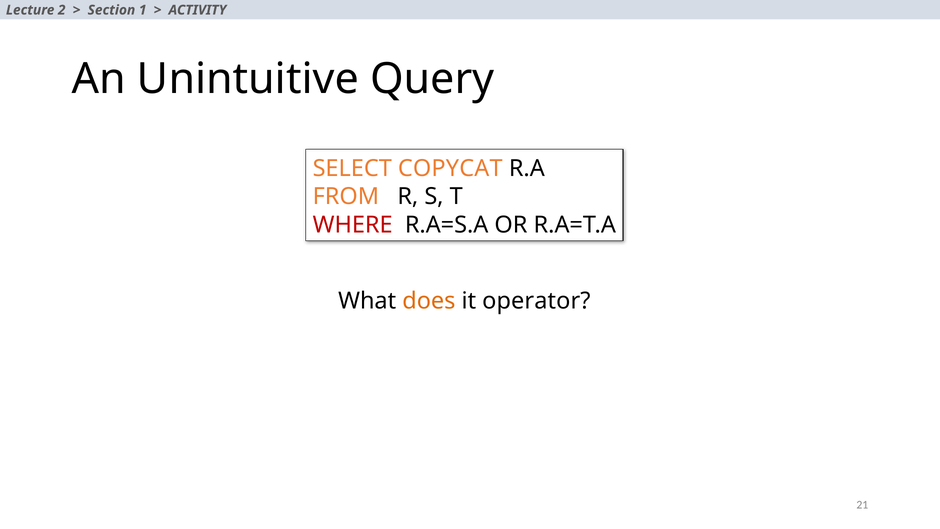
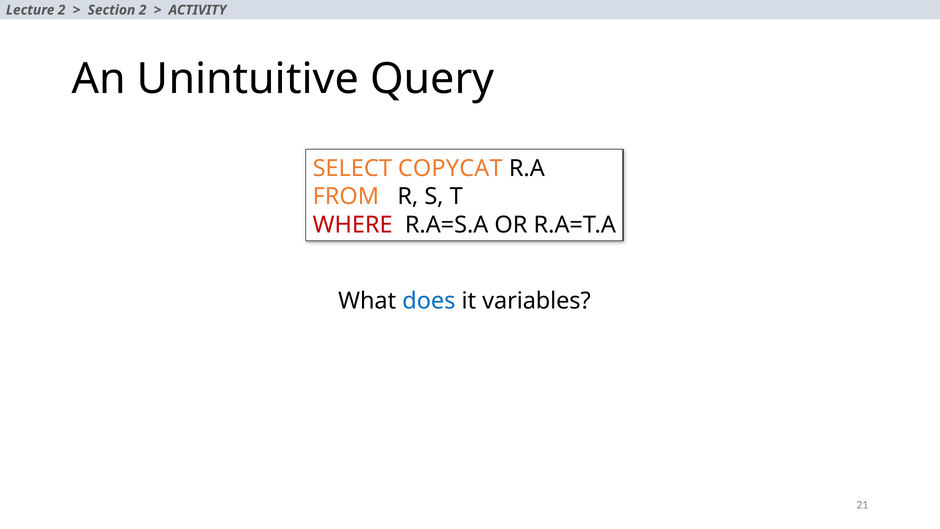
Section 1: 1 -> 2 (143, 10)
does colour: orange -> blue (429, 301)
operator: operator -> variables (536, 301)
